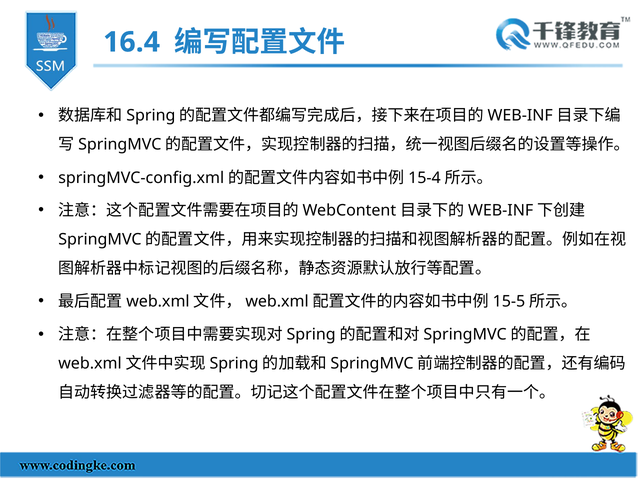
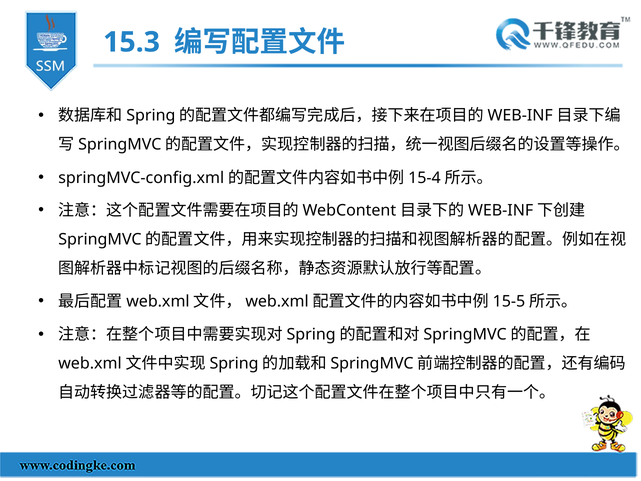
16.4: 16.4 -> 15.3 (132, 42)
